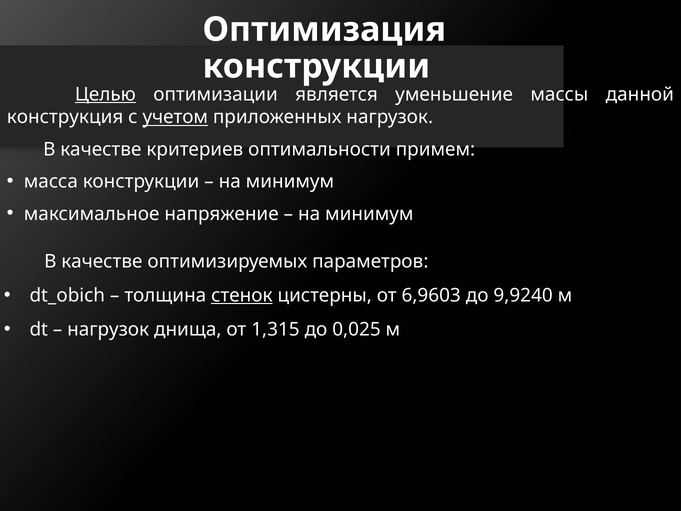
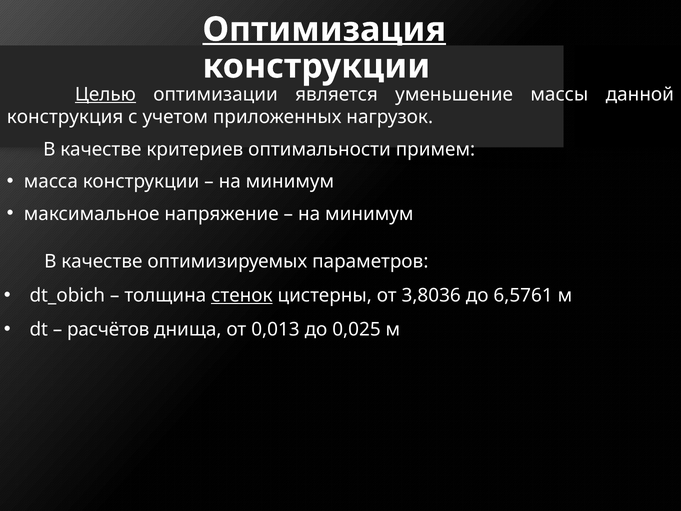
Оптимизация underline: none -> present (324, 30)
учетом underline: present -> none (175, 117)
6,9603: 6,9603 -> 3,8036 (431, 295)
9,9240: 9,9240 -> 6,5761 (523, 295)
нагрузок: нагрузок -> расчётов (108, 329)
1,315: 1,315 -> 0,013 (275, 329)
